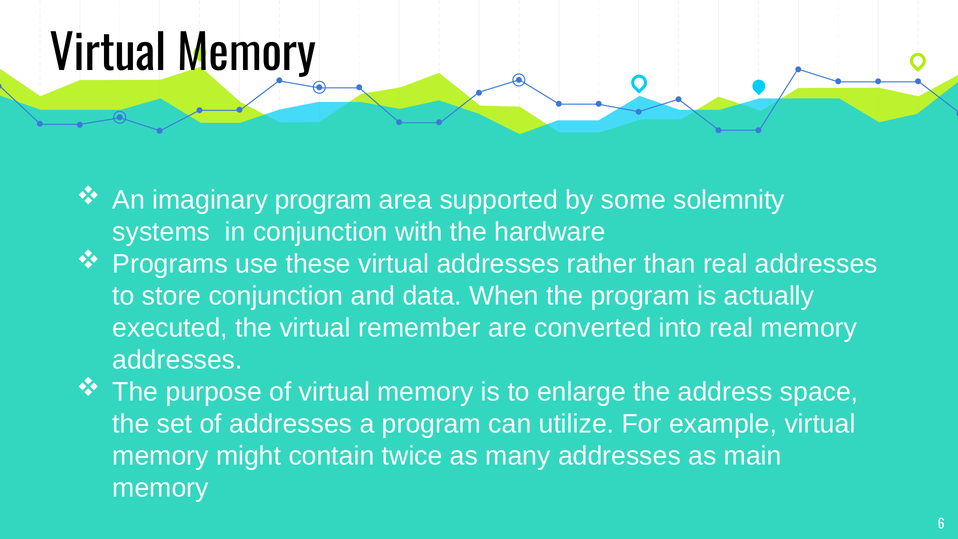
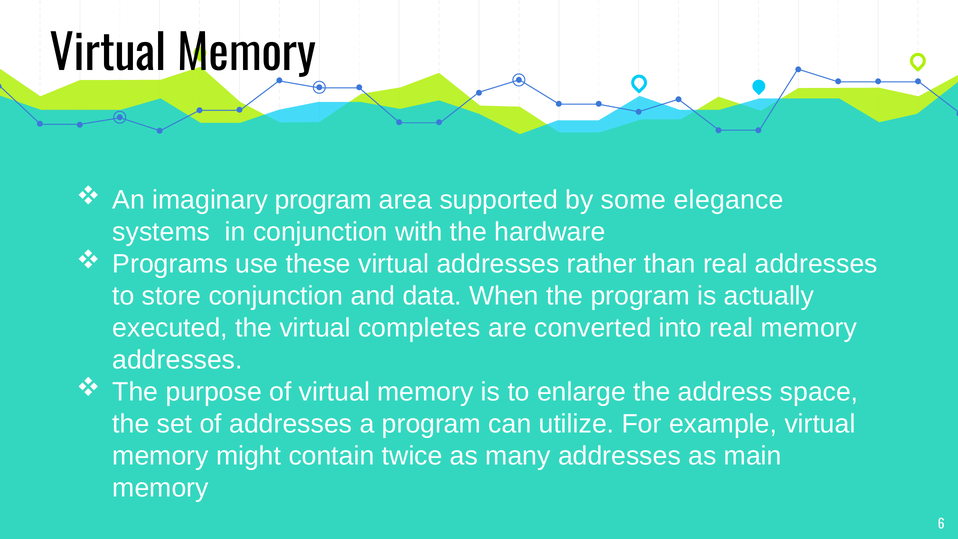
solemnity: solemnity -> elegance (729, 200)
remember: remember -> completes (419, 328)
